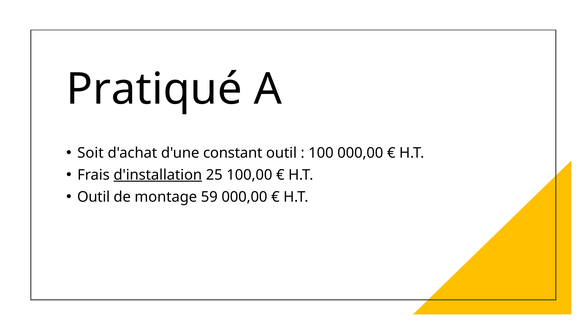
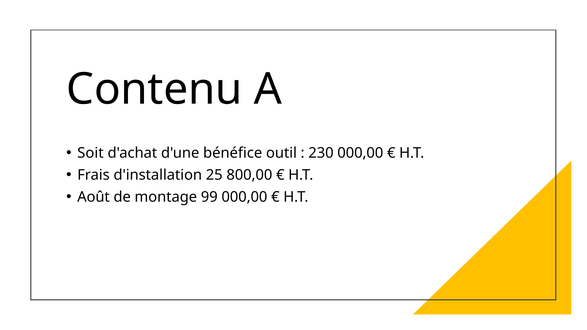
Pratiqué: Pratiqué -> Contenu (154, 89)
constant: constant -> bénéfice (233, 153)
100: 100 -> 230 (321, 153)
d'installation underline: present -> none (158, 175)
100,00: 100,00 -> 800,00 (249, 175)
Outil: Outil -> Août (94, 197)
59: 59 -> 99 (209, 197)
